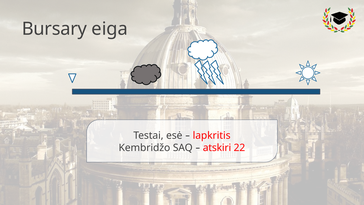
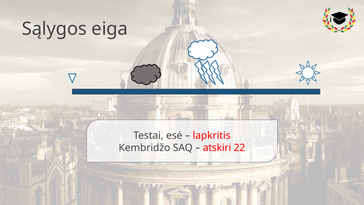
Bursary: Bursary -> Sąlygos (54, 29)
